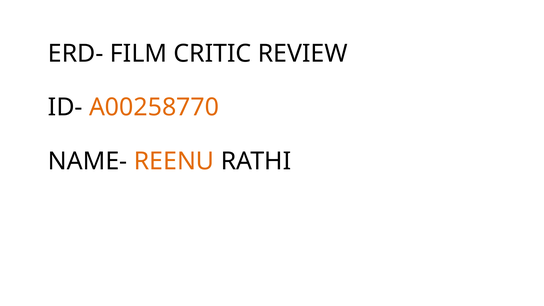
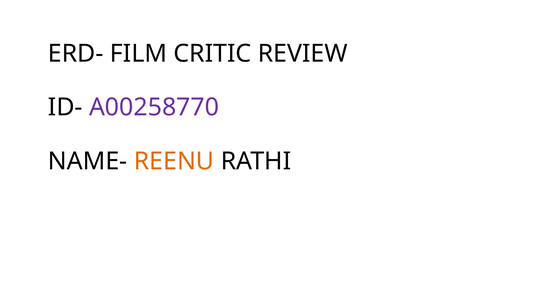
A00258770 colour: orange -> purple (154, 107)
